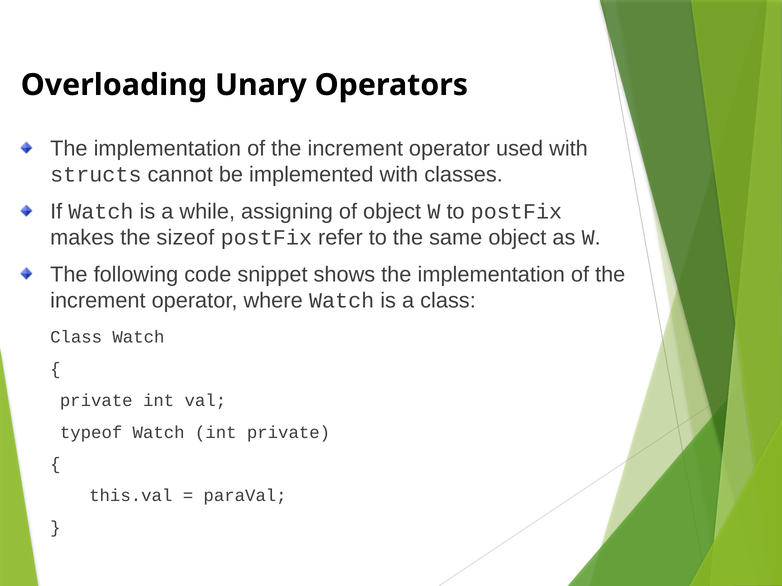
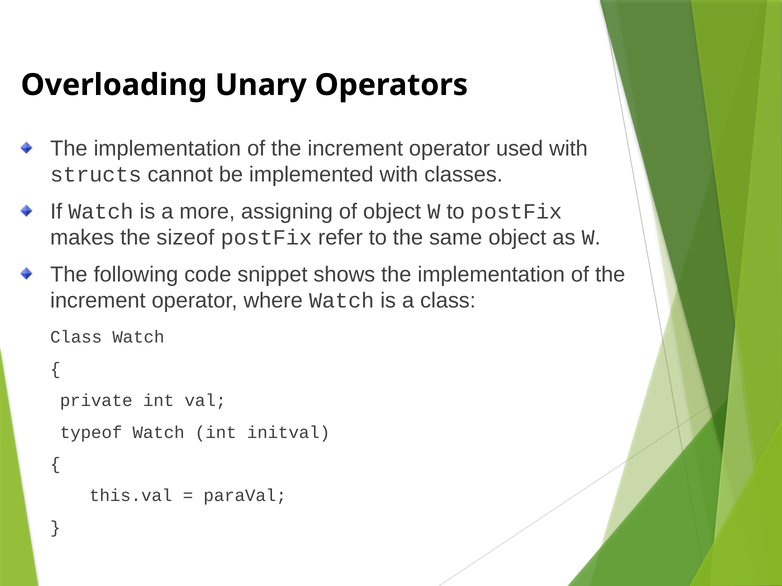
while: while -> more (207, 212)
int private: private -> initval (289, 433)
